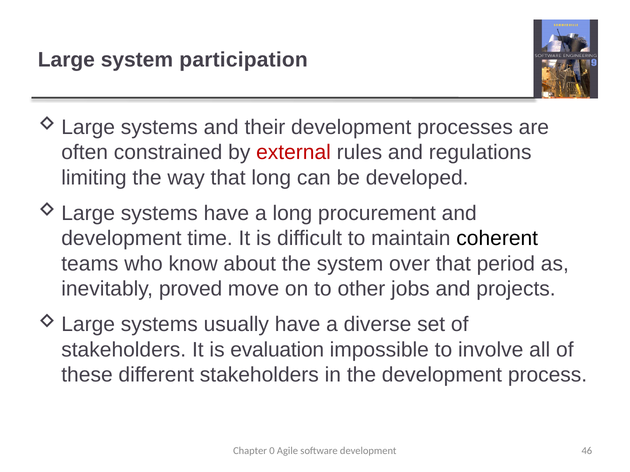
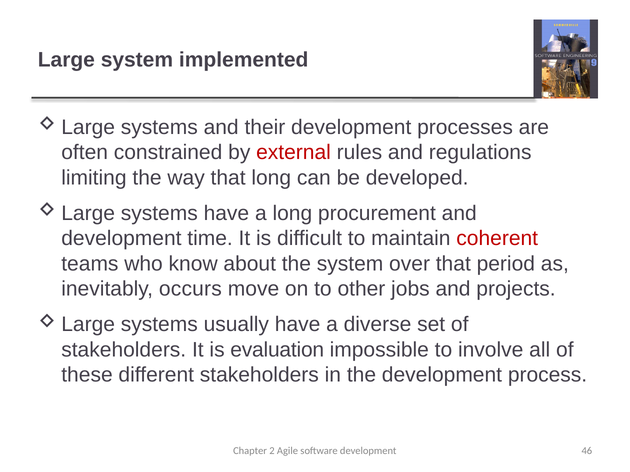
participation: participation -> implemented (244, 60)
coherent colour: black -> red (497, 239)
proved: proved -> occurs (190, 289)
0: 0 -> 2 (272, 451)
